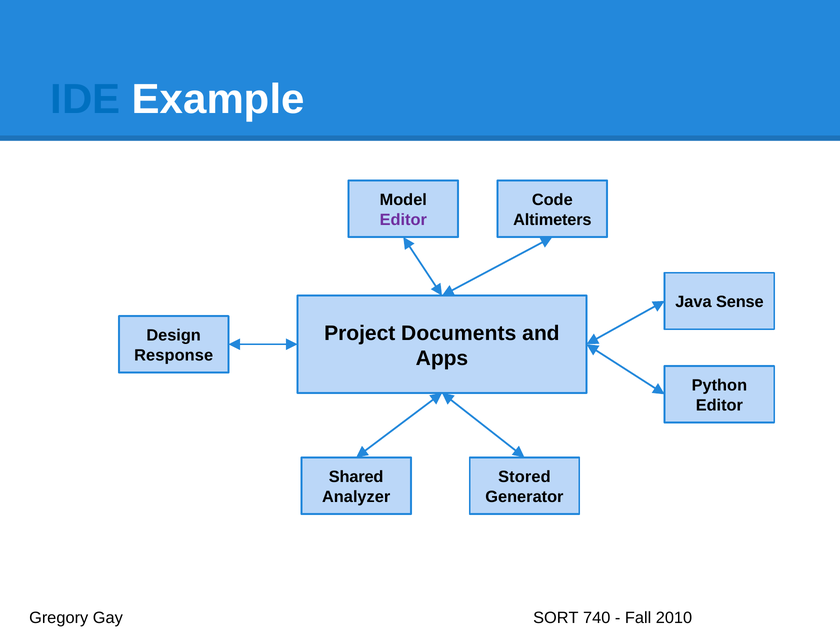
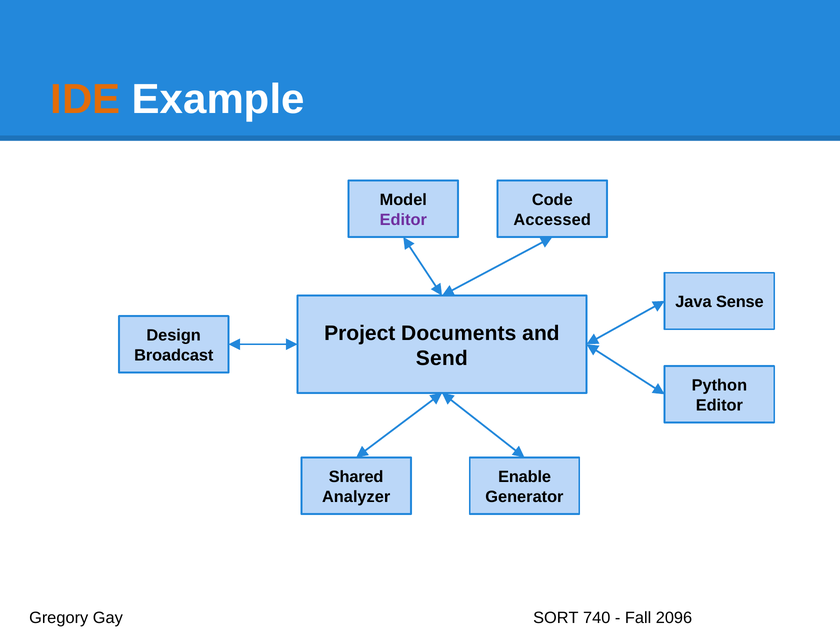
IDE colour: blue -> orange (85, 100)
Altimeters: Altimeters -> Accessed (552, 220)
Response: Response -> Broadcast (174, 355)
Apps: Apps -> Send (442, 358)
Stored: Stored -> Enable (525, 477)
2010: 2010 -> 2096 (674, 618)
